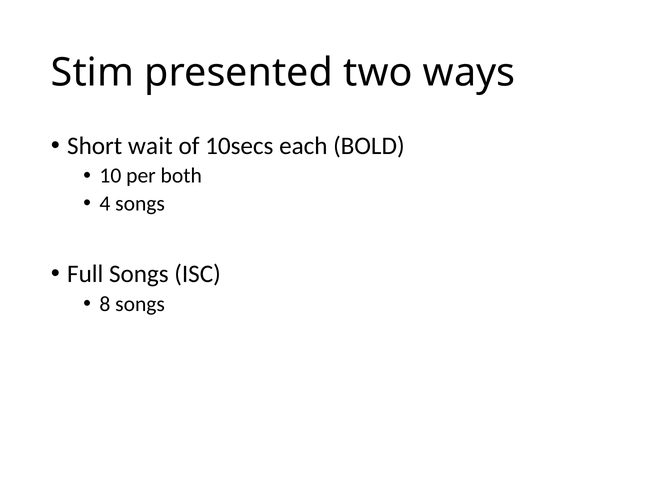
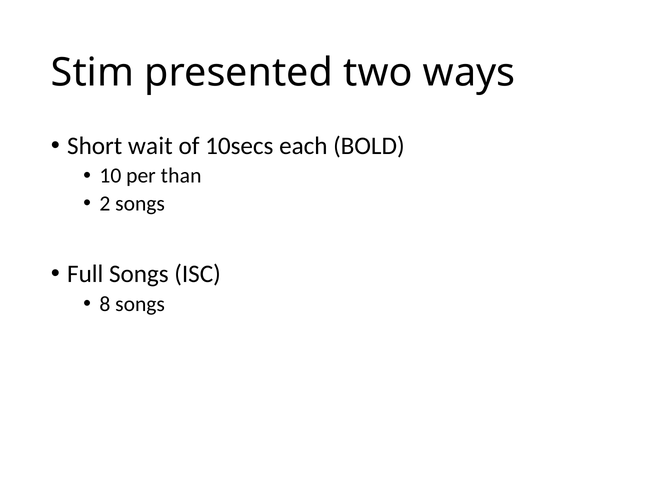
both: both -> than (181, 176)
4: 4 -> 2 (105, 203)
